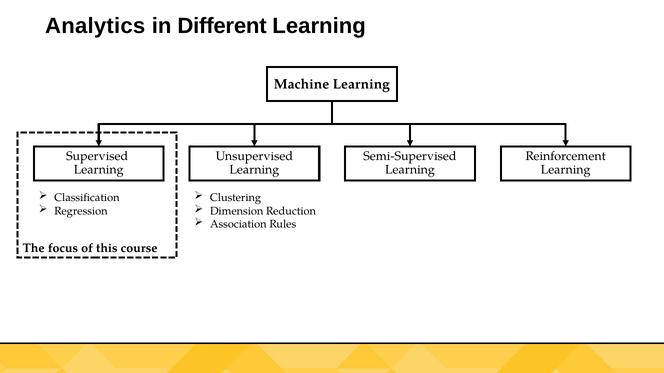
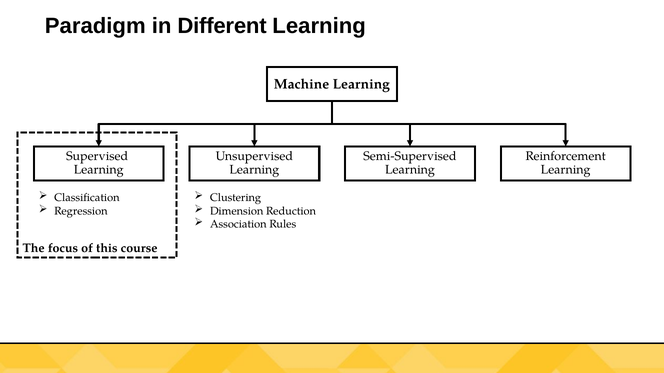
Analytics: Analytics -> Paradigm (95, 26)
